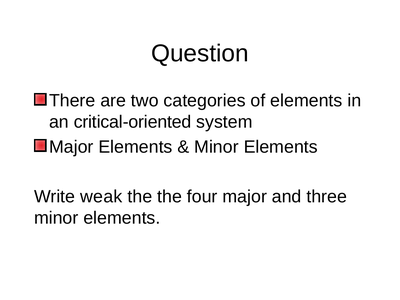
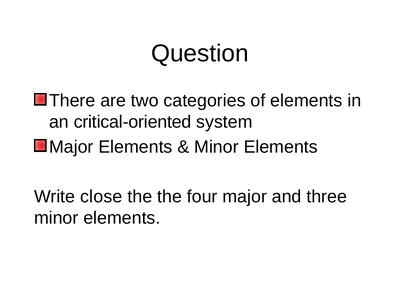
weak: weak -> close (101, 197)
